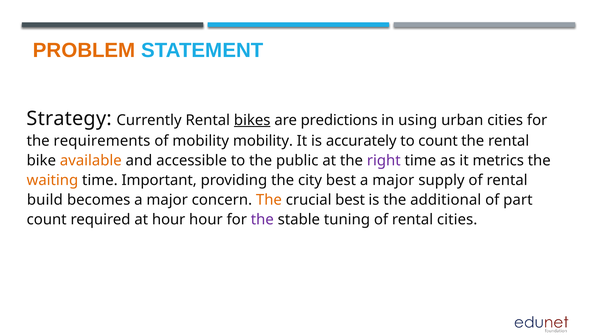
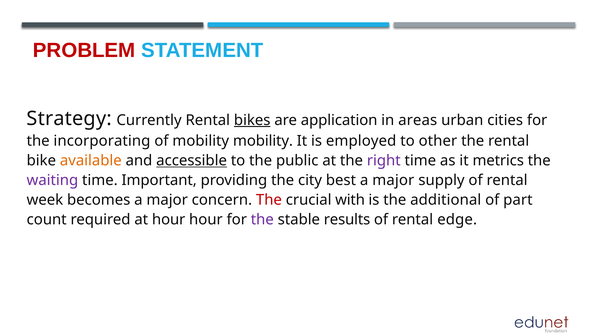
PROBLEM colour: orange -> red (84, 50)
predictions: predictions -> application (339, 120)
using: using -> areas (418, 120)
requirements: requirements -> incorporating (102, 141)
accurately: accurately -> employed (361, 141)
to count: count -> other (438, 141)
accessible underline: none -> present (192, 160)
waiting colour: orange -> purple (52, 180)
build: build -> week (45, 200)
The colour: orange -> red (269, 200)
crucial best: best -> with (350, 200)
tuning: tuning -> results (347, 220)
rental cities: cities -> edge (457, 220)
